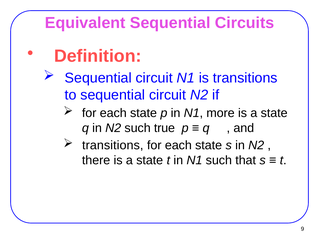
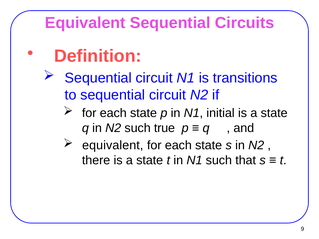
more: more -> initial (221, 113)
transitions: transitions -> equivalent (113, 146)
